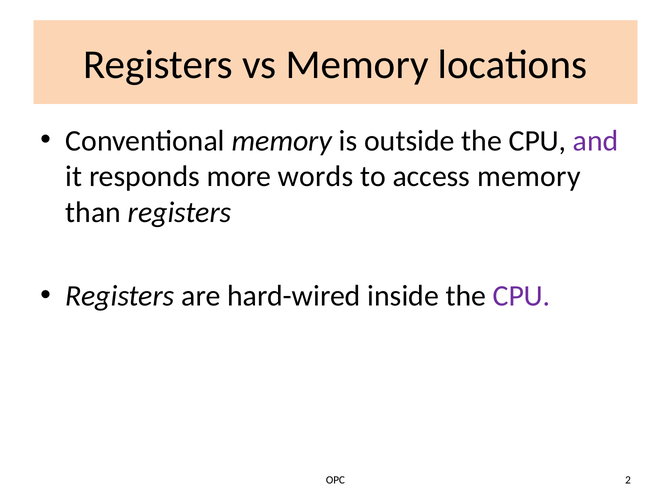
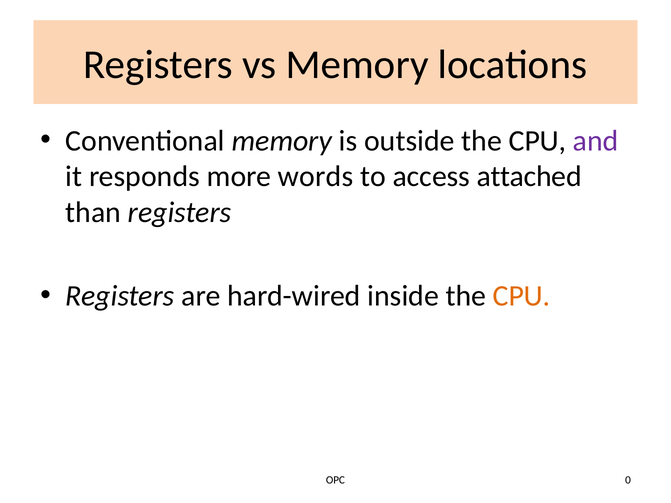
access memory: memory -> attached (529, 177)
CPU colour: purple -> orange (522, 296)
2: 2 -> 0 (628, 480)
